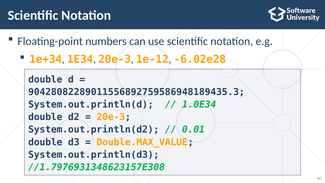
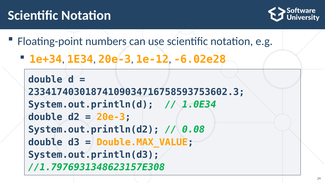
90428082289011556892759586948189435.3: 90428082289011556892759586948189435.3 -> 23341740301874109034716758593753602.3 (136, 92)
0.01: 0.01 -> 0.08 (193, 129)
